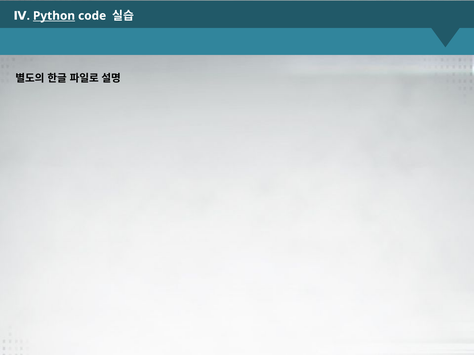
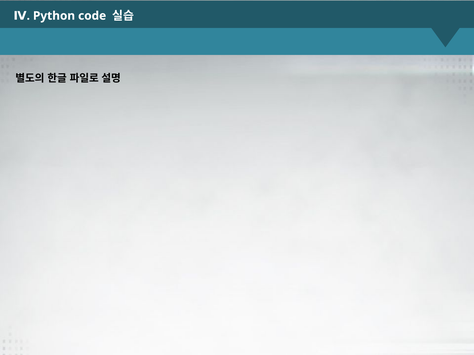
Python underline: present -> none (54, 16)
